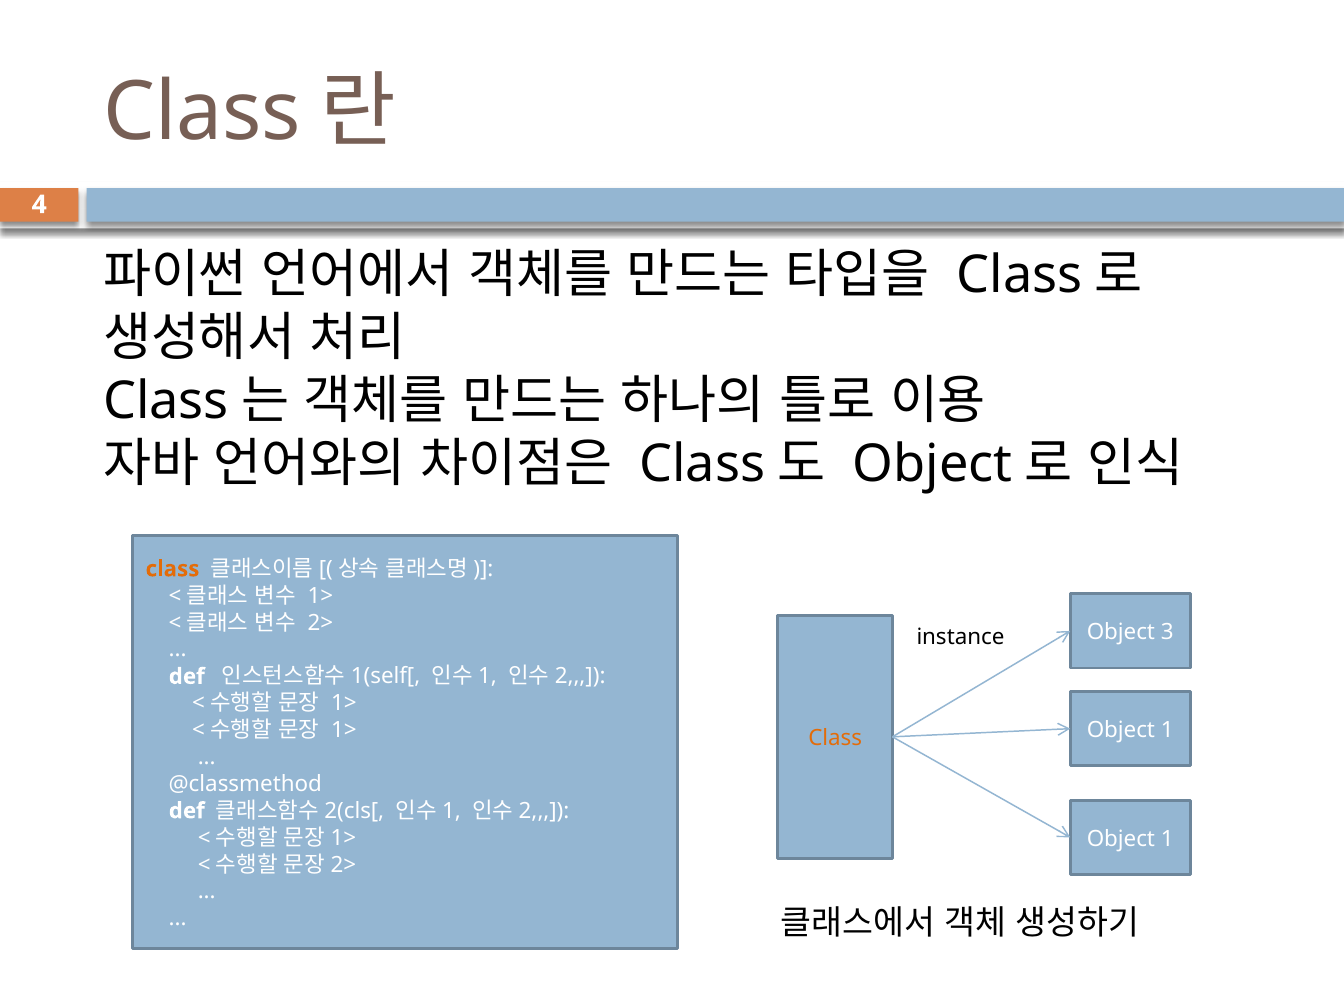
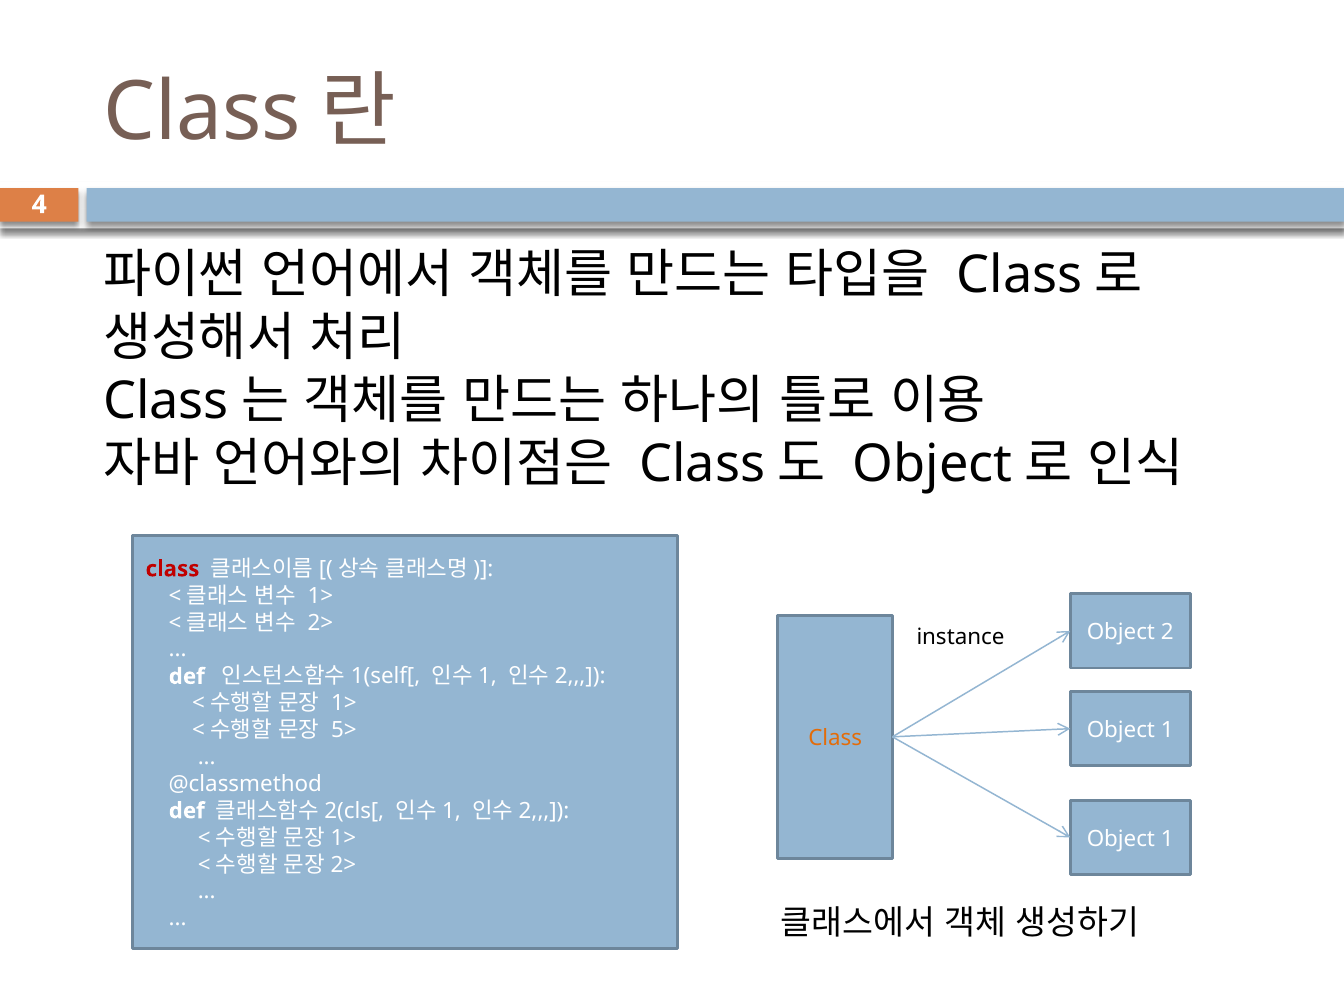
class colour: orange -> red (172, 569)
3: 3 -> 2 (1167, 632)
1>: 1> -> 5> (344, 730)
